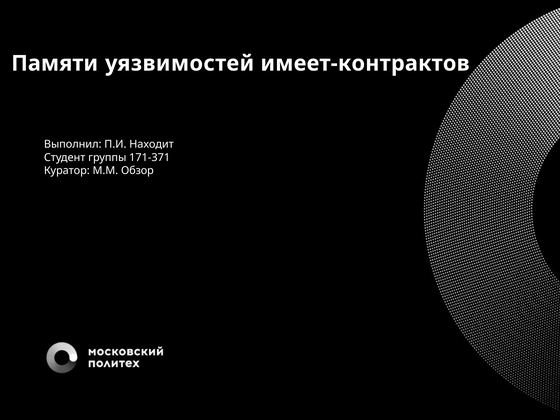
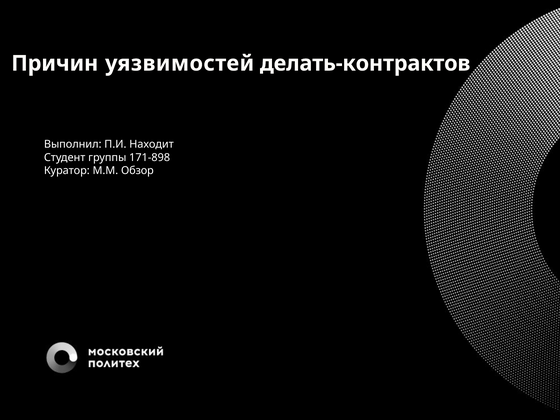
Памяти: Памяти -> Причин (55, 63)
имеет-контрактов: имеет-контрактов -> делать-контрактов (365, 63)
171-371: 171-371 -> 171-898 (150, 157)
